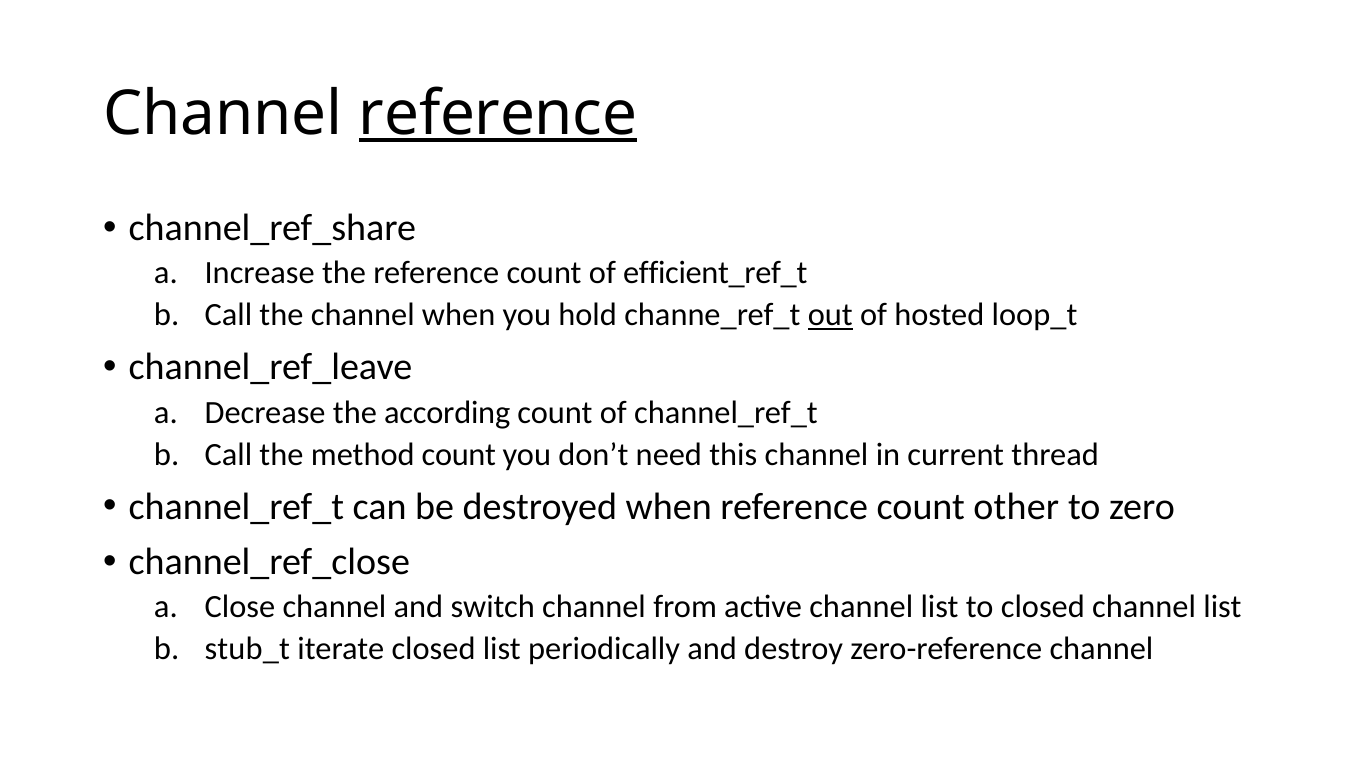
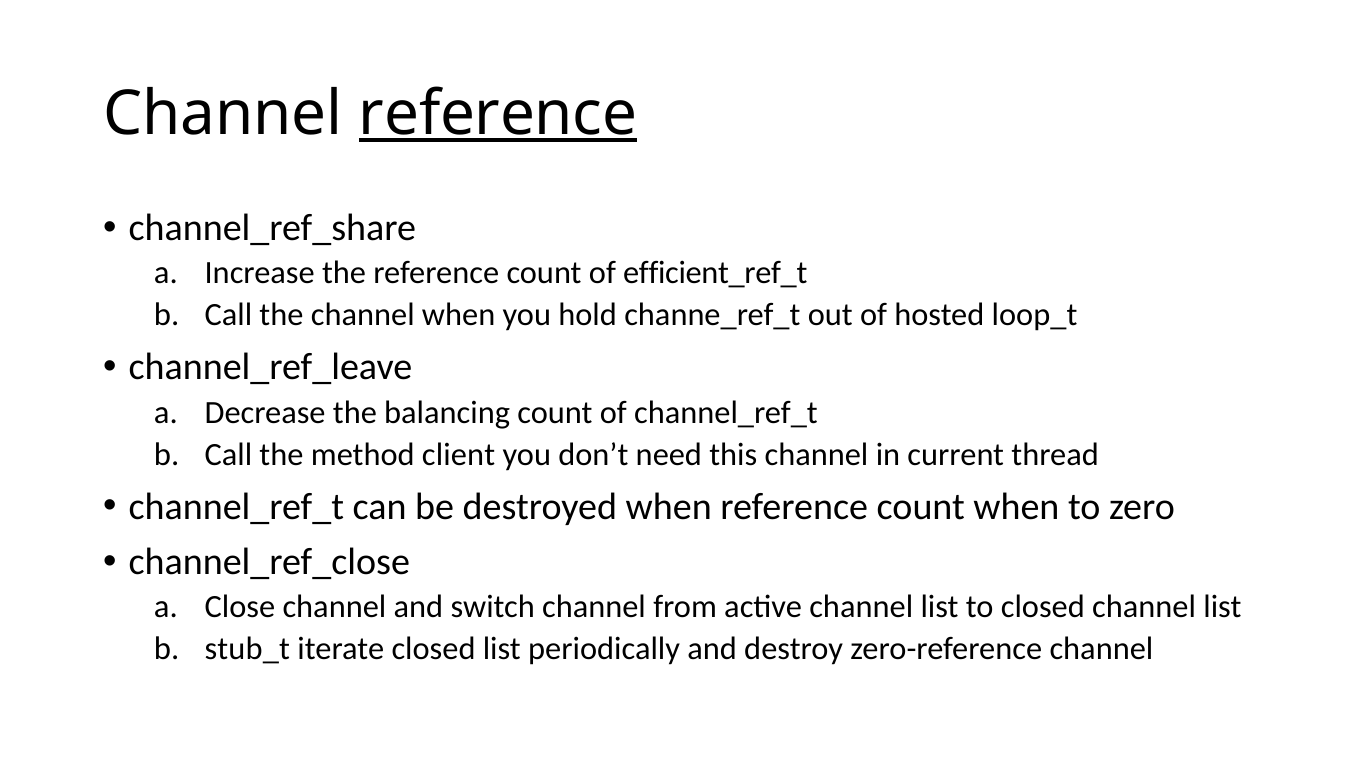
out underline: present -> none (830, 315)
according: according -> balancing (447, 412)
method count: count -> client (459, 454)
count other: other -> when (1016, 507)
